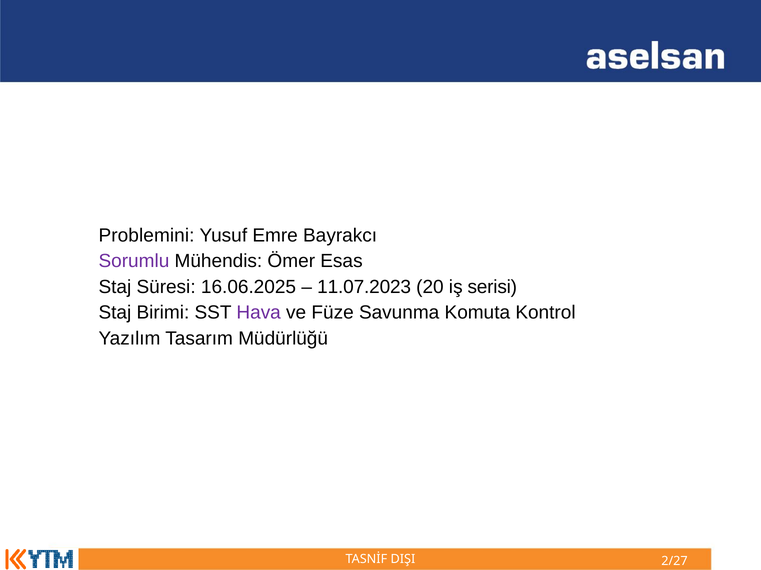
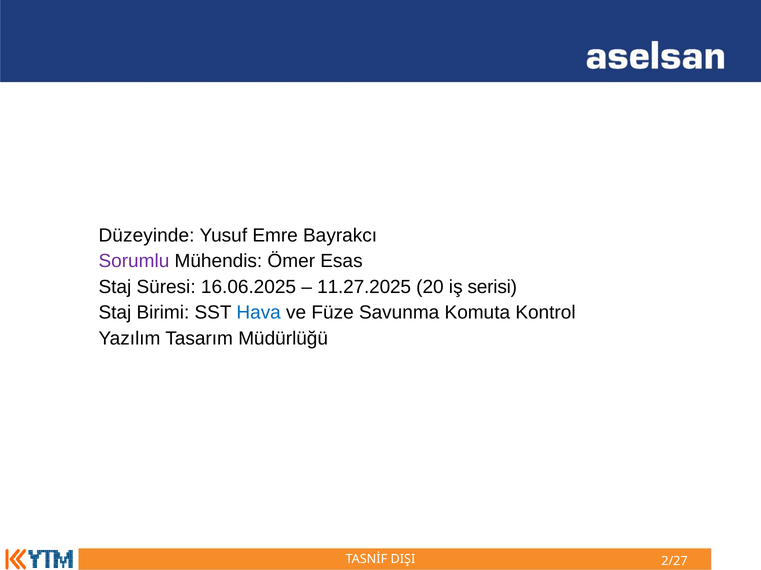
Problemini: Problemini -> Düzeyinde (147, 236)
11.07.2023: 11.07.2023 -> 11.27.2025 (364, 287)
Hava colour: purple -> blue (259, 313)
